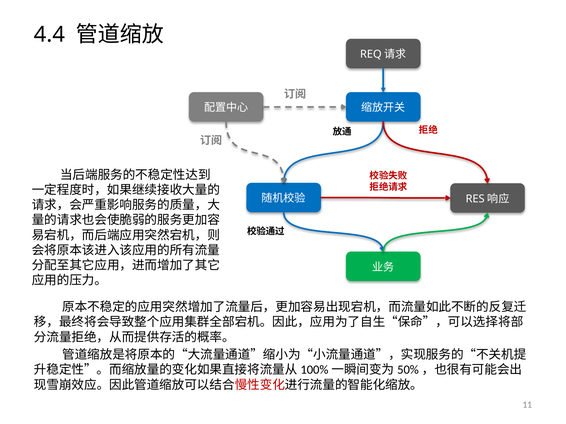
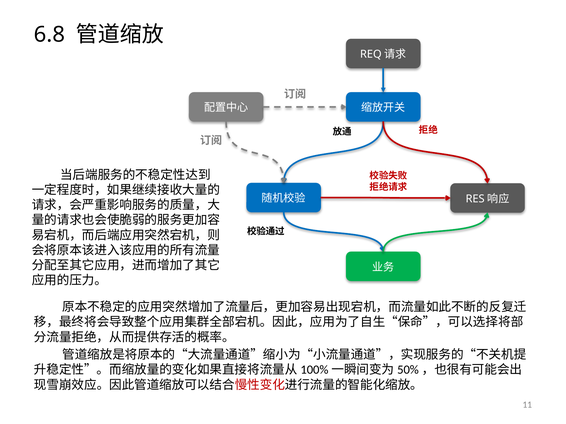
4.4: 4.4 -> 6.8 (49, 35)
